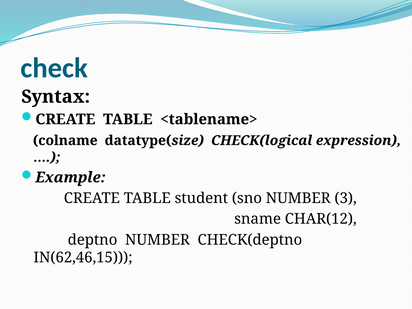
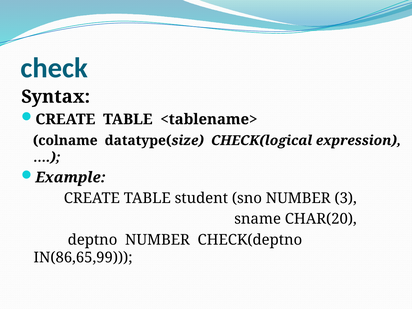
CHAR(12: CHAR(12 -> CHAR(20 (321, 219)
IN(62,46,15: IN(62,46,15 -> IN(86,65,99 (83, 258)
